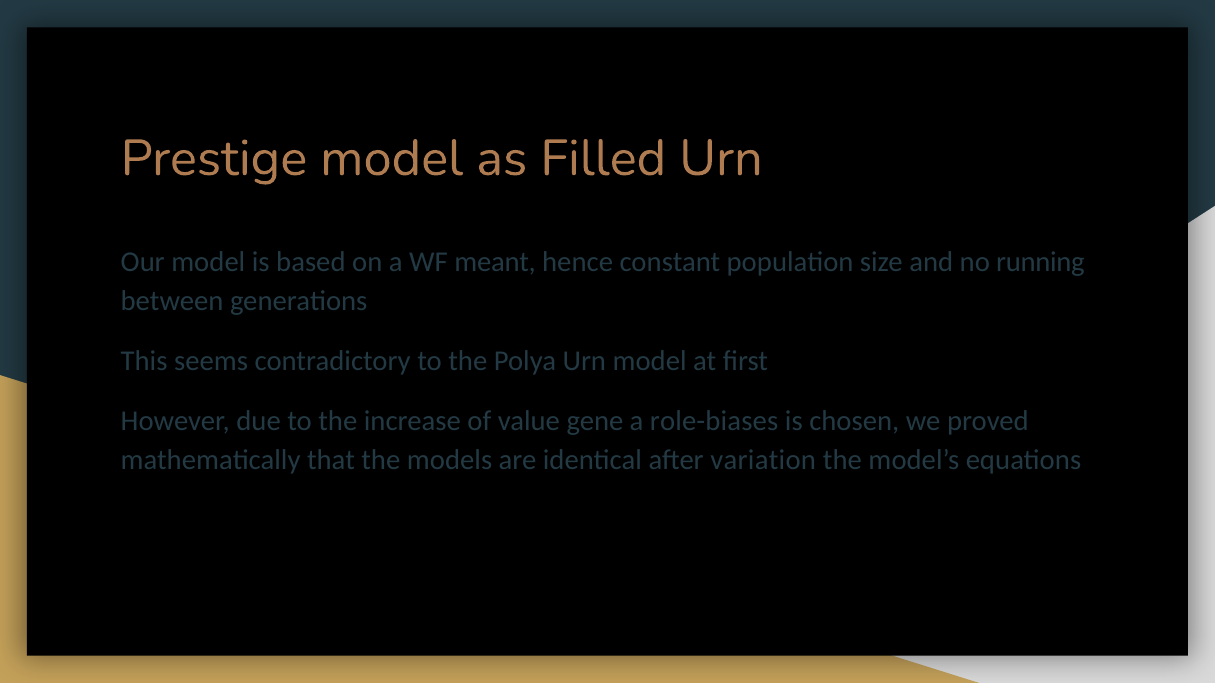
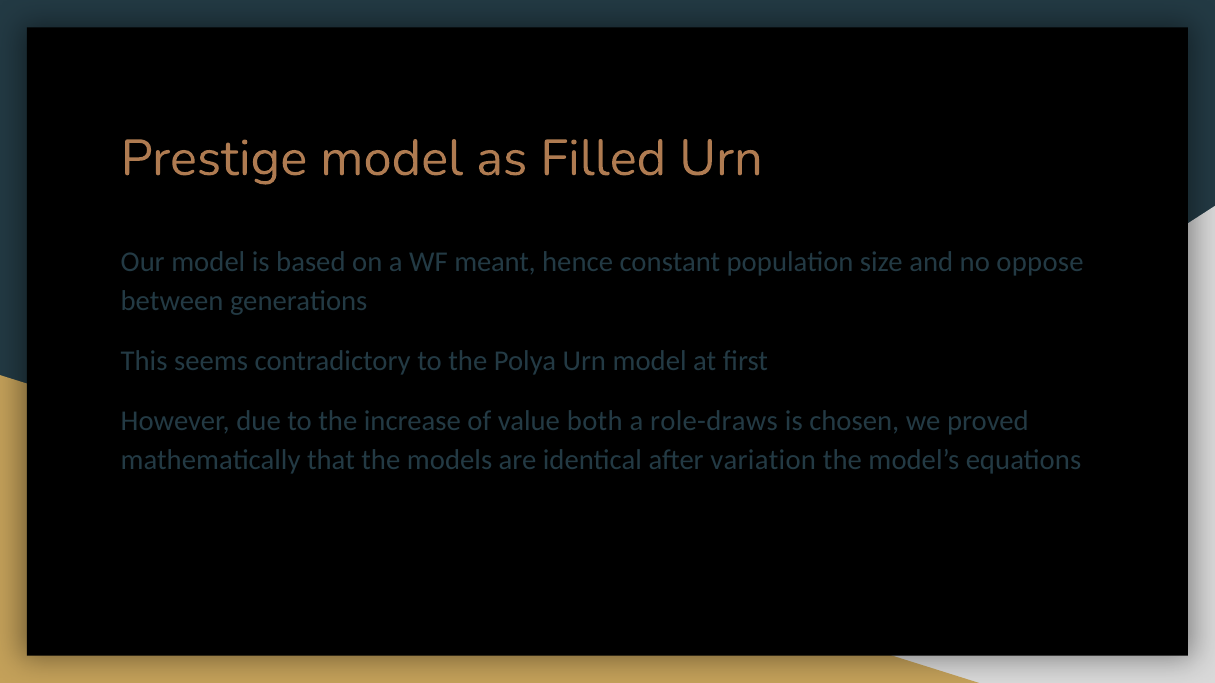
running: running -> oppose (1040, 262)
gene: gene -> both (595, 421)
role-biases: role-biases -> role-draws (714, 421)
